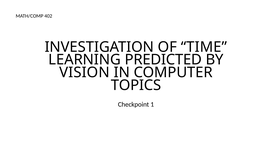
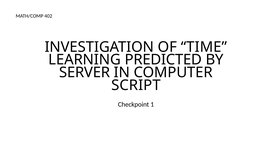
VISION: VISION -> SERVER (85, 72)
TOPICS: TOPICS -> SCRIPT (136, 85)
